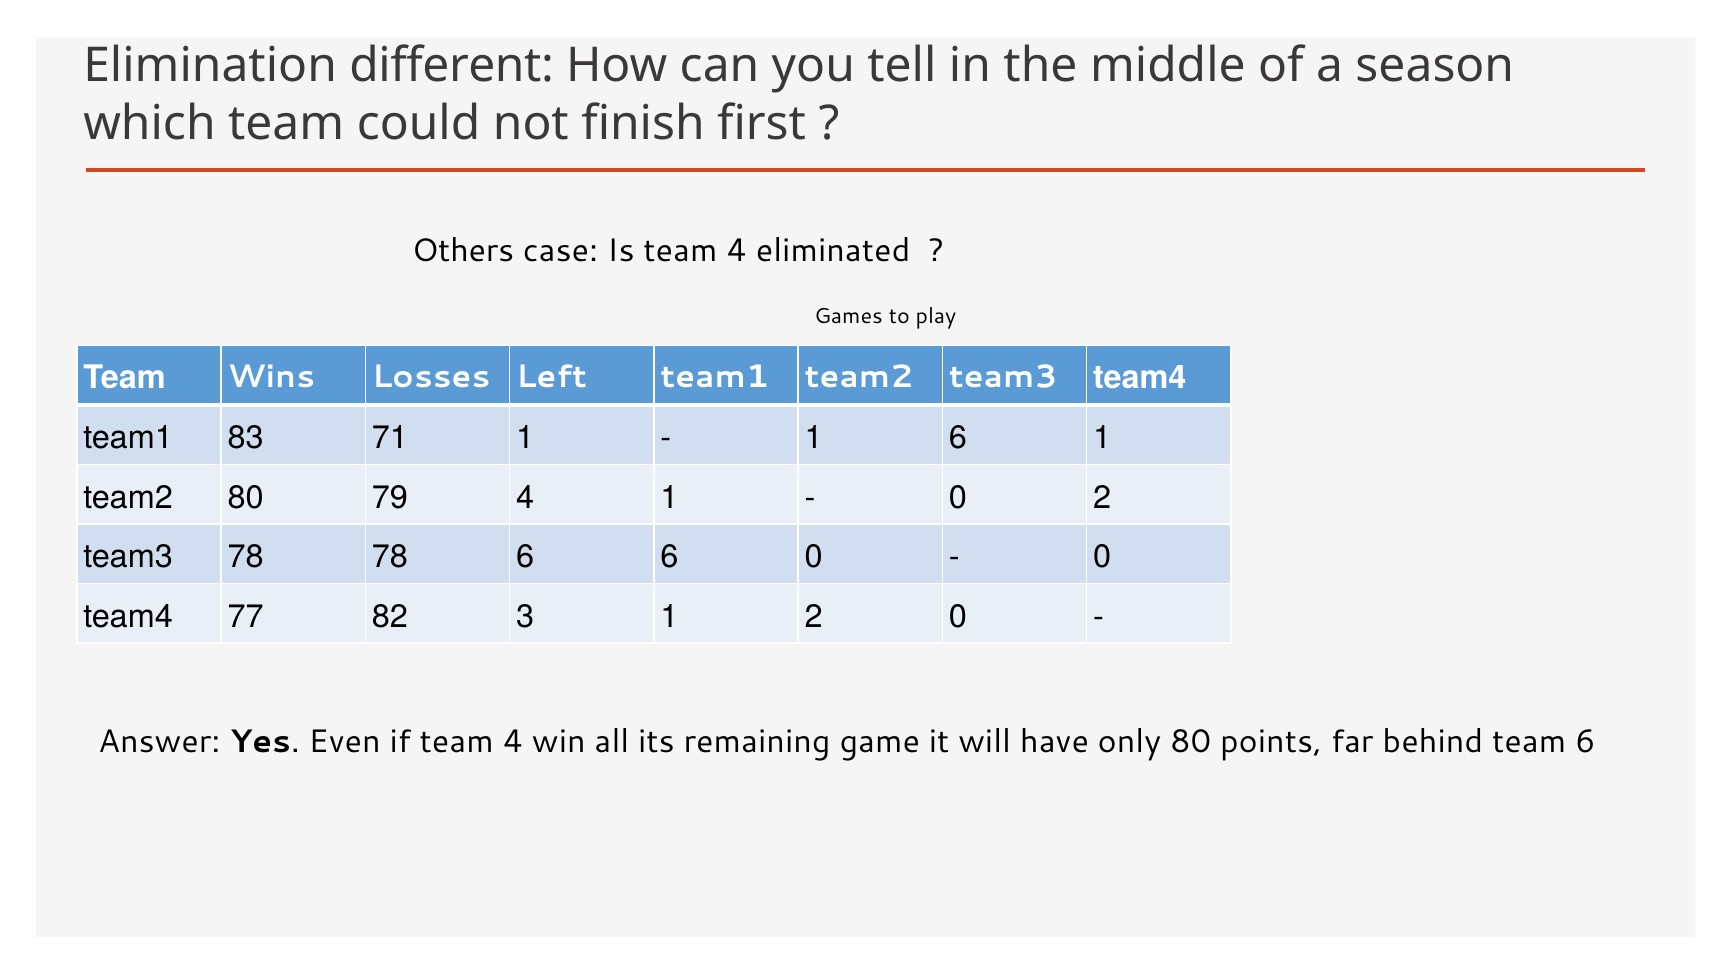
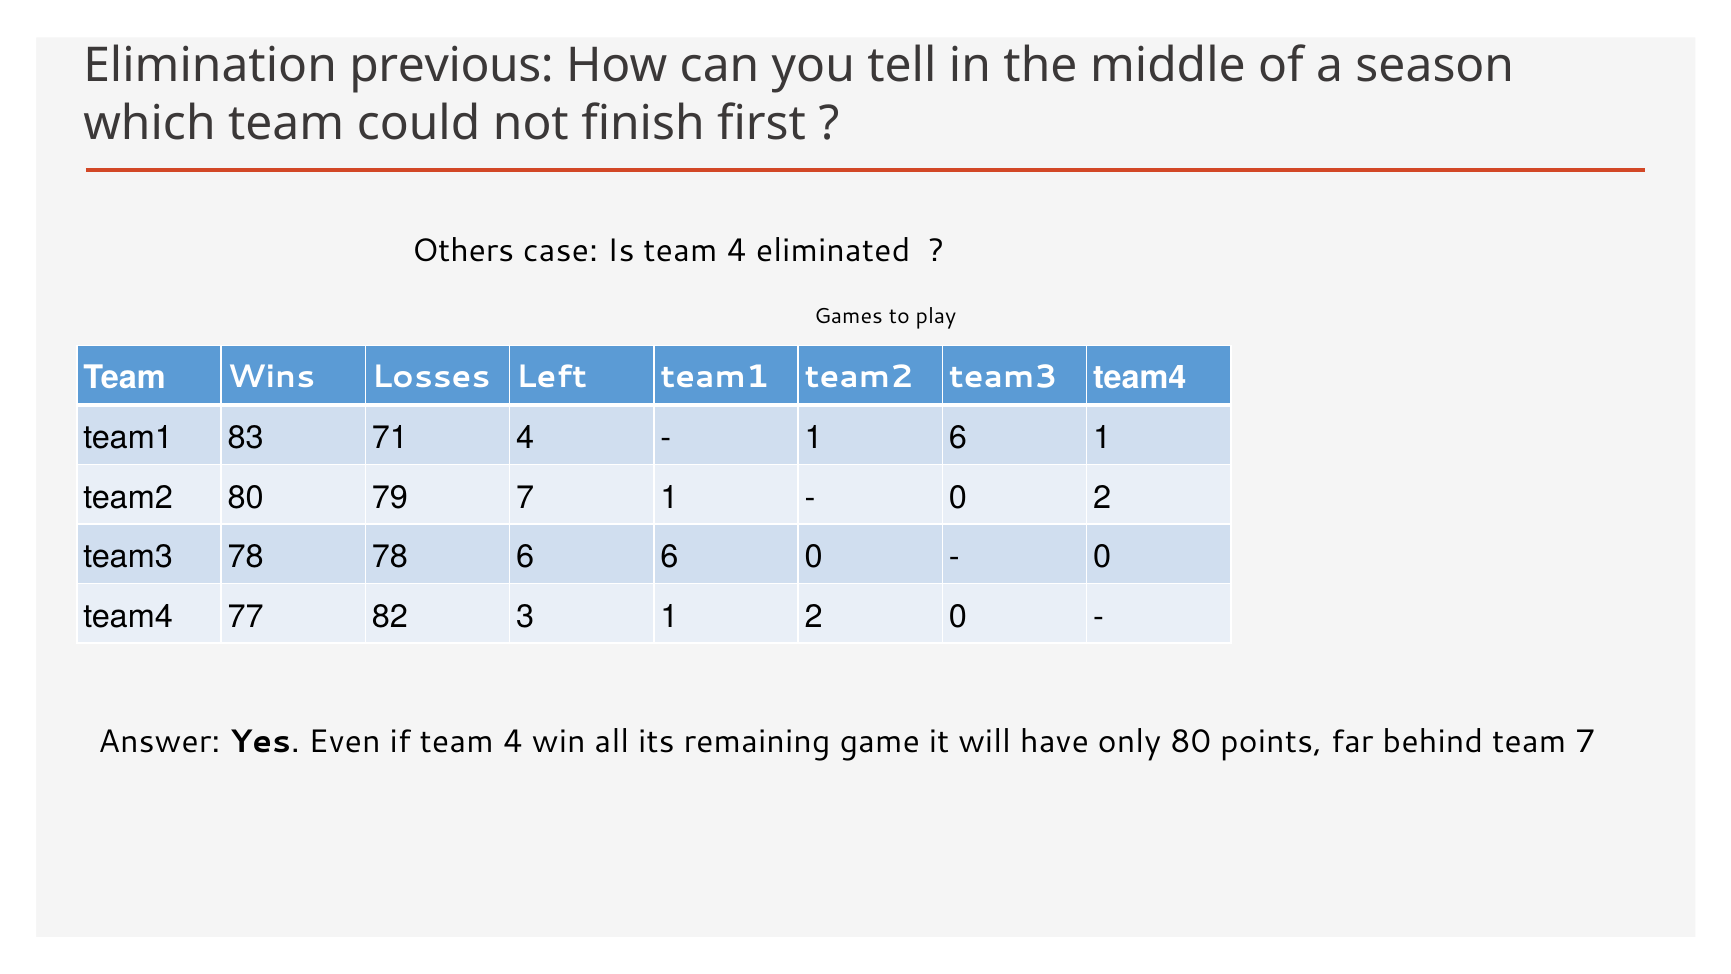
different: different -> previous (452, 66)
71 1: 1 -> 4 (525, 438)
79 4: 4 -> 7 (525, 497)
team 6: 6 -> 7 (1585, 742)
